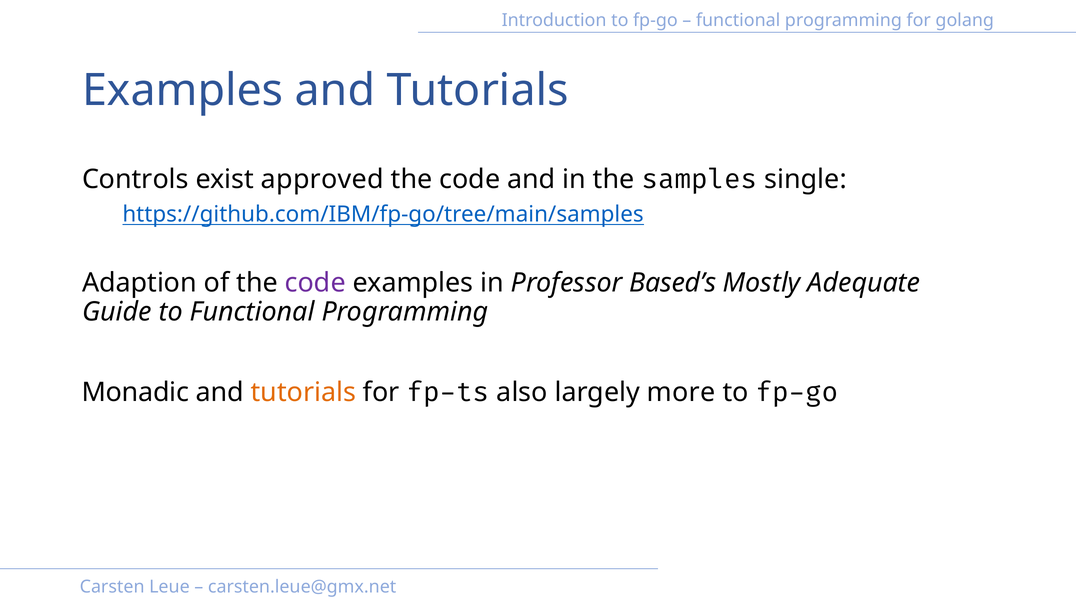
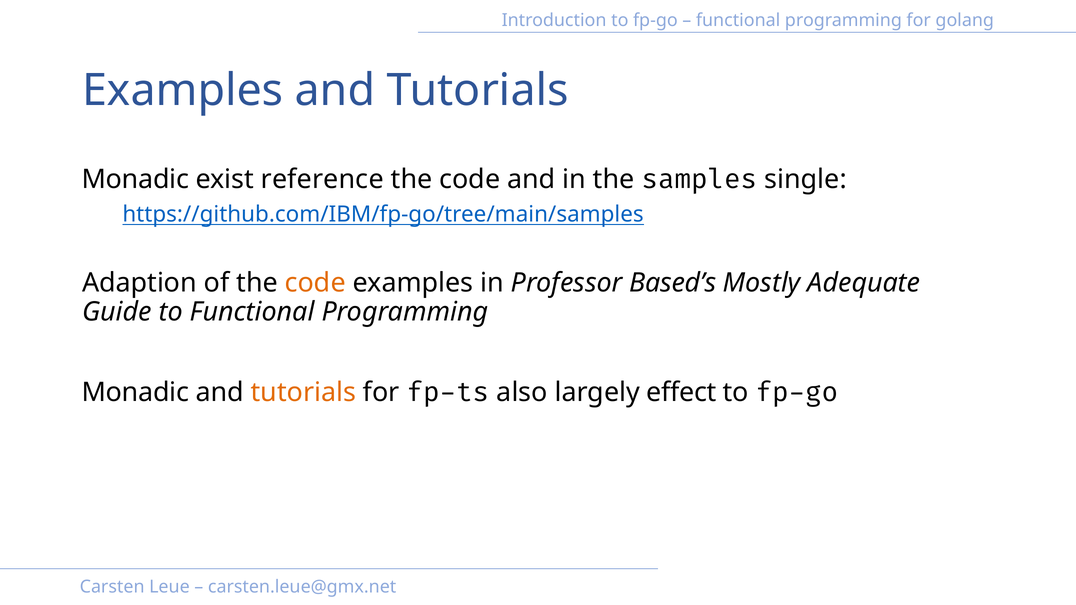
Controls: Controls -> Monadic (135, 180)
approved: approved -> reference (322, 180)
code colour: purple -> orange (315, 283)
more: more -> effect (681, 392)
